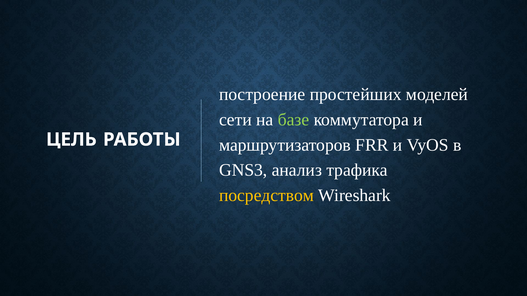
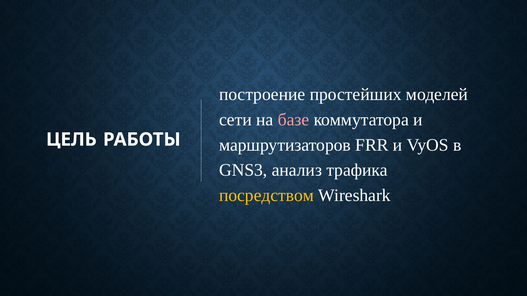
базе colour: light green -> pink (294, 120)
